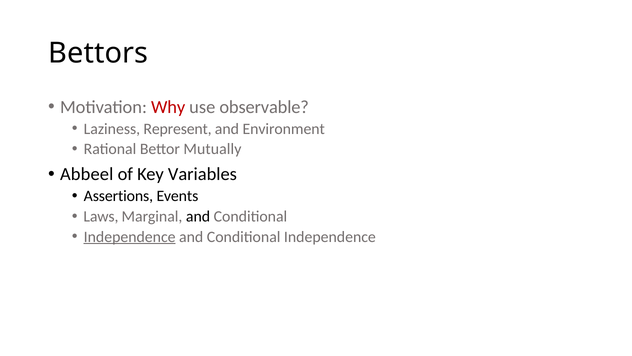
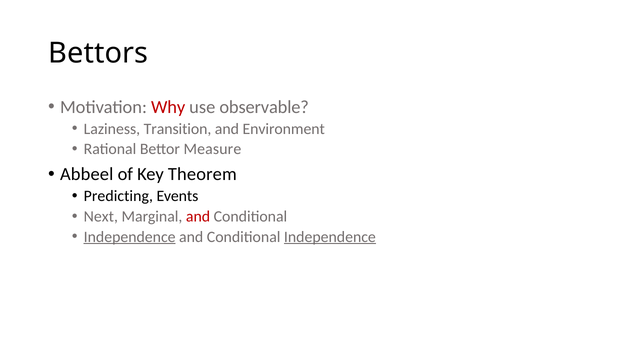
Represent: Represent -> Transition (178, 129)
Mutually: Mutually -> Measure (212, 149)
Variables: Variables -> Theorem (202, 174)
Assertions: Assertions -> Predicting (118, 196)
Laws: Laws -> Next (101, 216)
and colour: black -> red (198, 216)
Independence underline: none -> present (330, 237)
